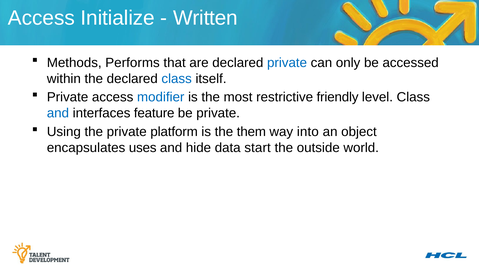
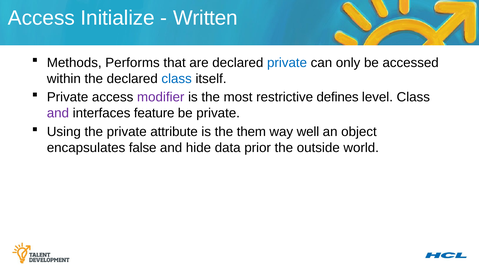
modifier colour: blue -> purple (161, 97)
friendly: friendly -> defines (338, 97)
and colour: blue -> purple (58, 113)
platform: platform -> attribute (174, 132)
into: into -> well (308, 132)
uses: uses -> false (143, 148)
start: start -> prior (258, 148)
